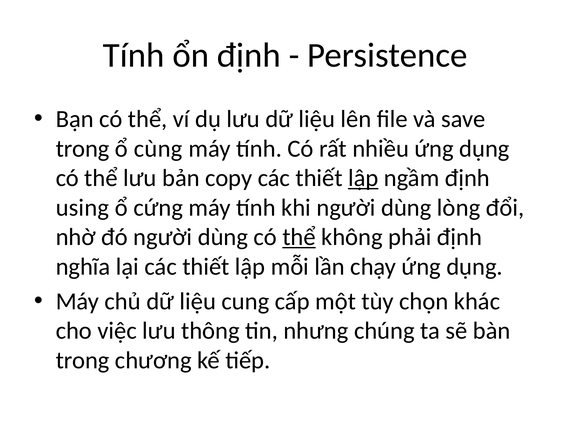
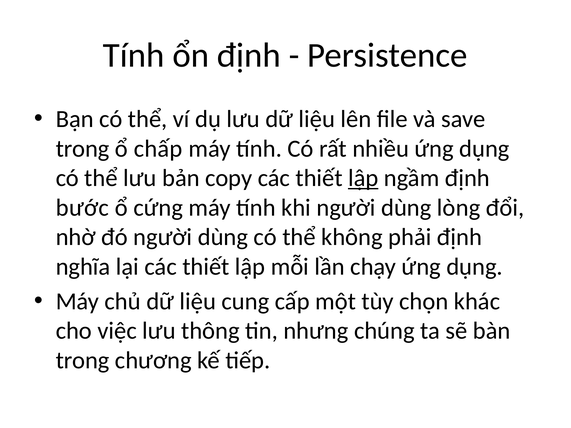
cùng: cùng -> chấp (158, 149)
using: using -> bước (82, 208)
thể underline: present -> none (299, 237)
